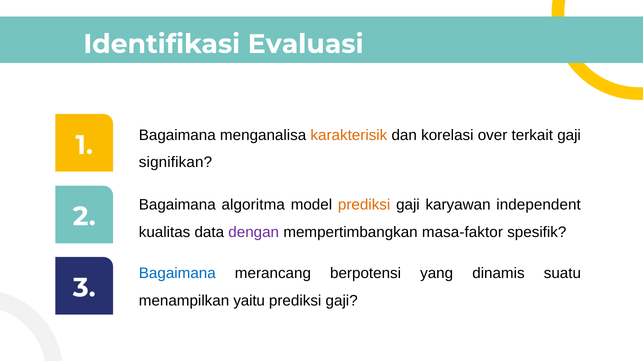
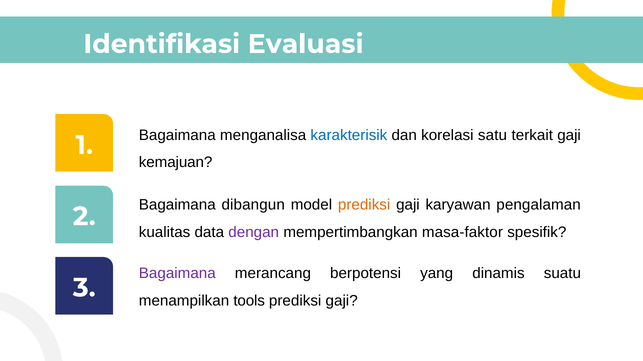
karakterisik colour: orange -> blue (349, 135)
over: over -> satu (492, 135)
signifikan: signifikan -> kemajuan (176, 163)
algoritma: algoritma -> dibangun (253, 205)
independent: independent -> pengalaman (539, 205)
Bagaimana colour: blue -> purple (177, 274)
yaitu: yaitu -> tools (249, 301)
